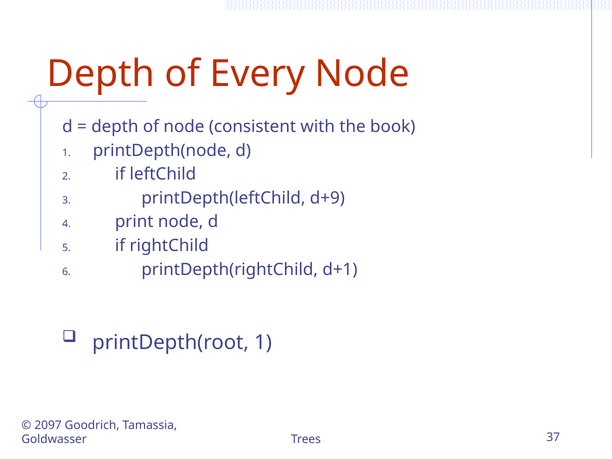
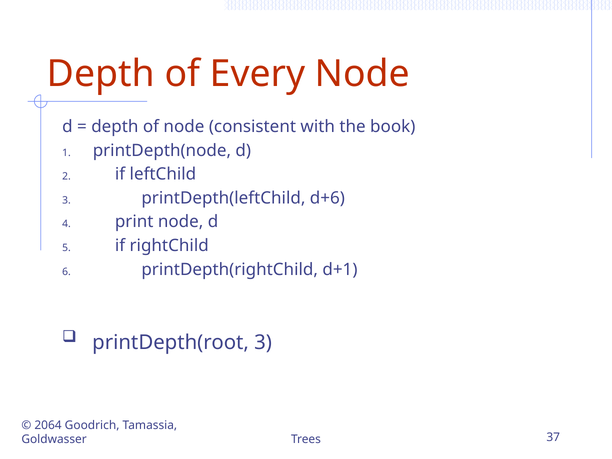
d+9: d+9 -> d+6 (327, 198)
printDepth(root 1: 1 -> 3 (263, 343)
2097: 2097 -> 2064 (48, 425)
